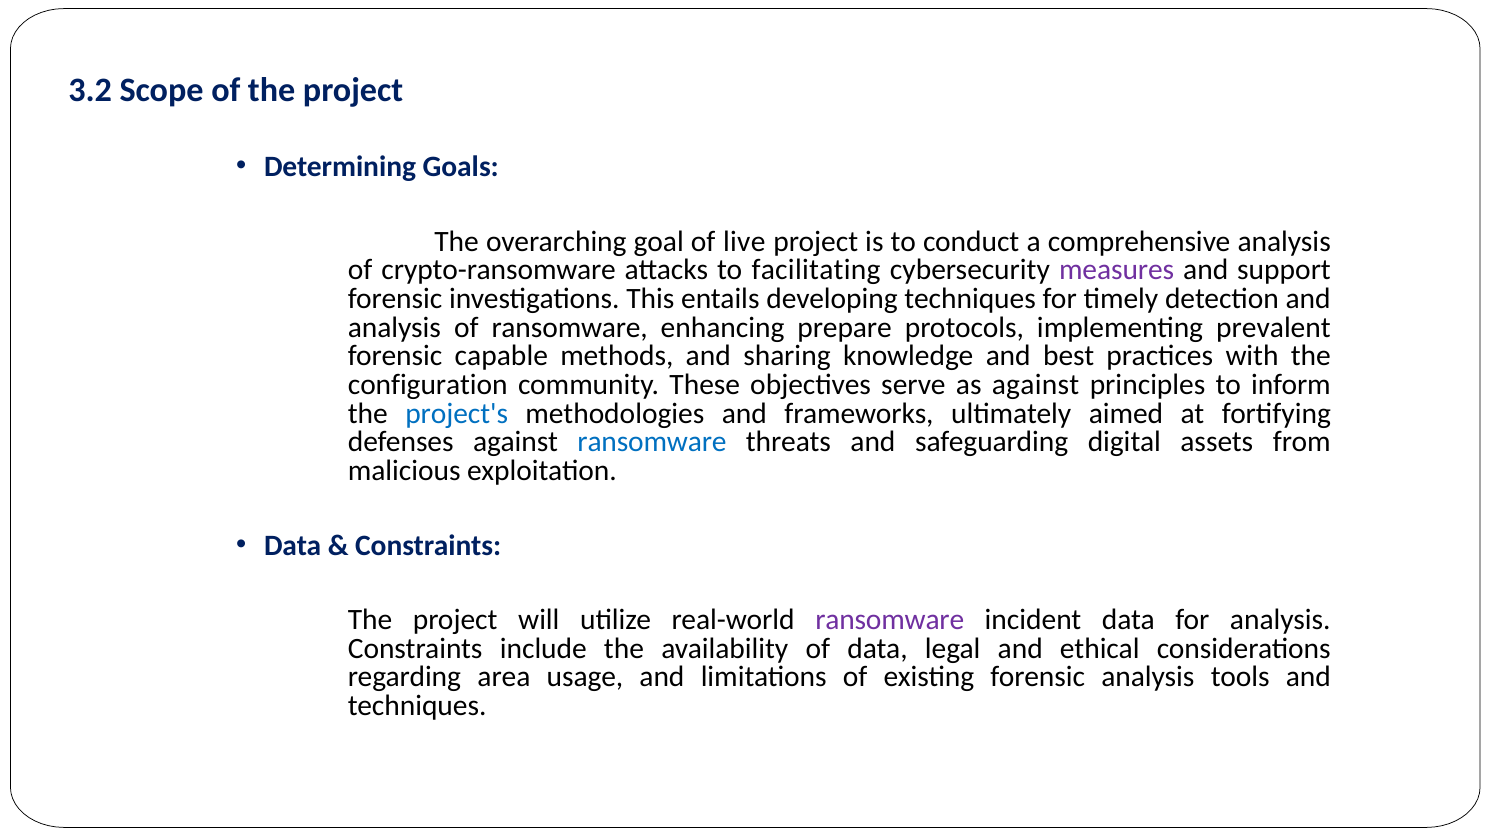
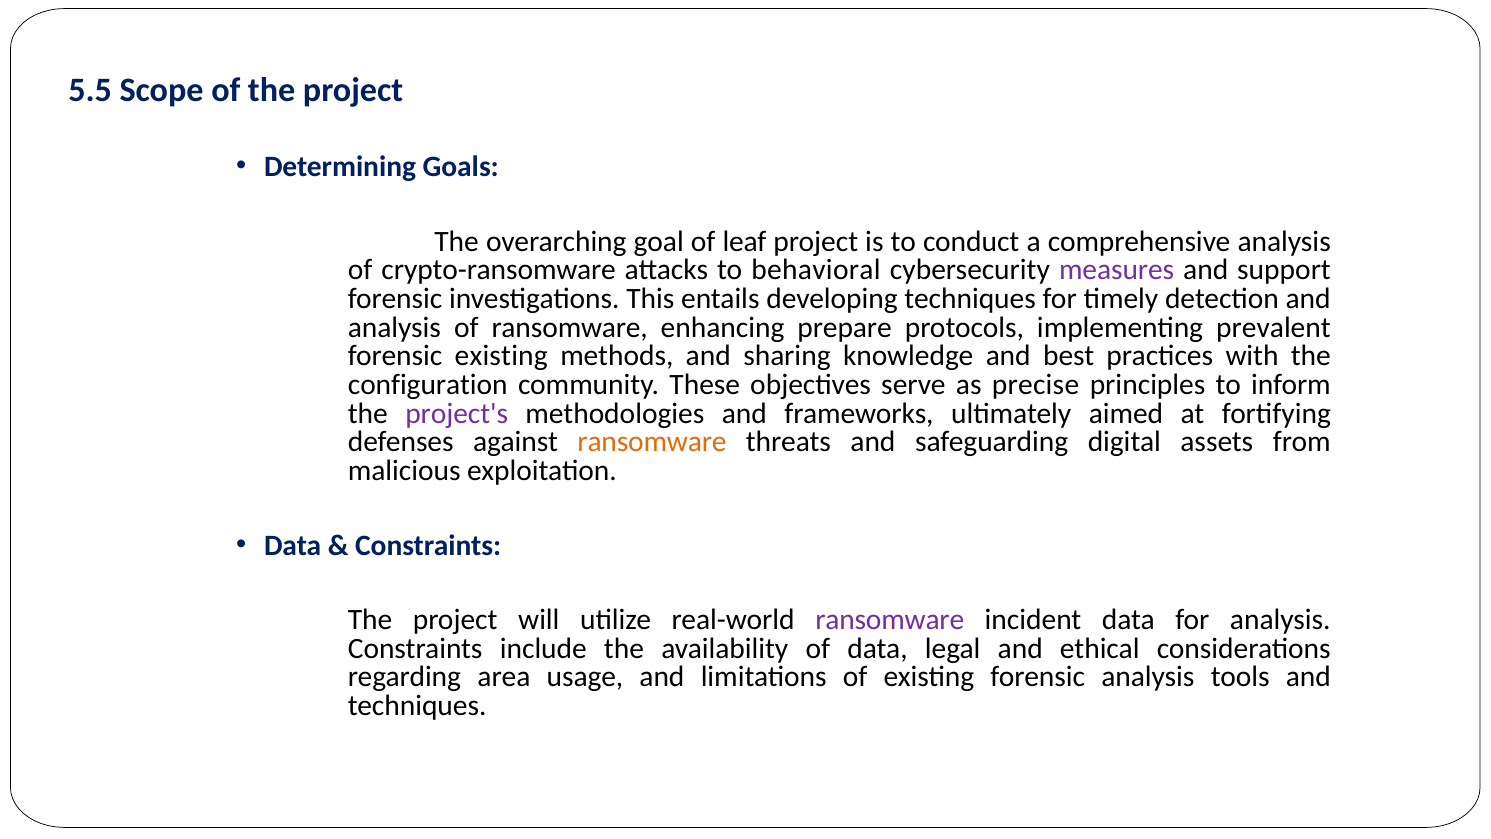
3.2: 3.2 -> 5.5 (90, 90)
live: live -> leaf (745, 241)
facilitating: facilitating -> behavioral (816, 270)
forensic capable: capable -> existing (501, 356)
as against: against -> precise (1036, 385)
project's colour: blue -> purple (457, 413)
ransomware colour: blue -> orange (652, 442)
